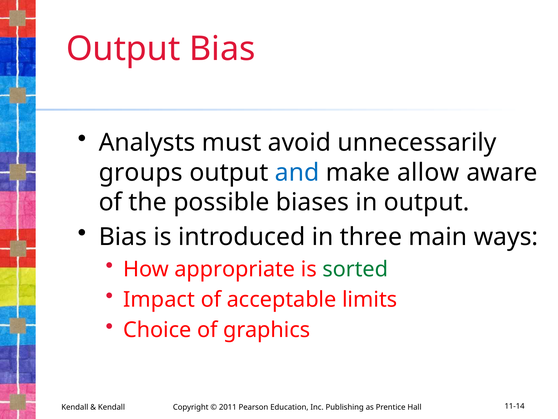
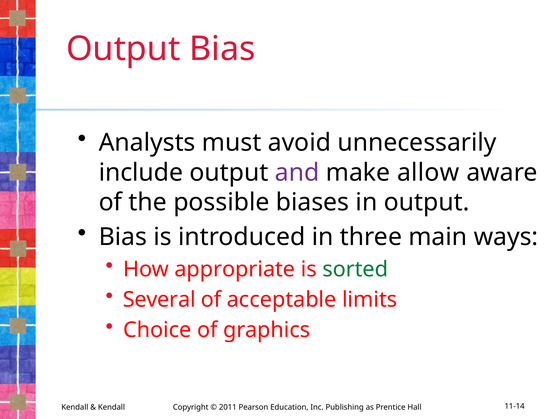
groups: groups -> include (141, 172)
and colour: blue -> purple (297, 172)
Impact: Impact -> Several (159, 299)
